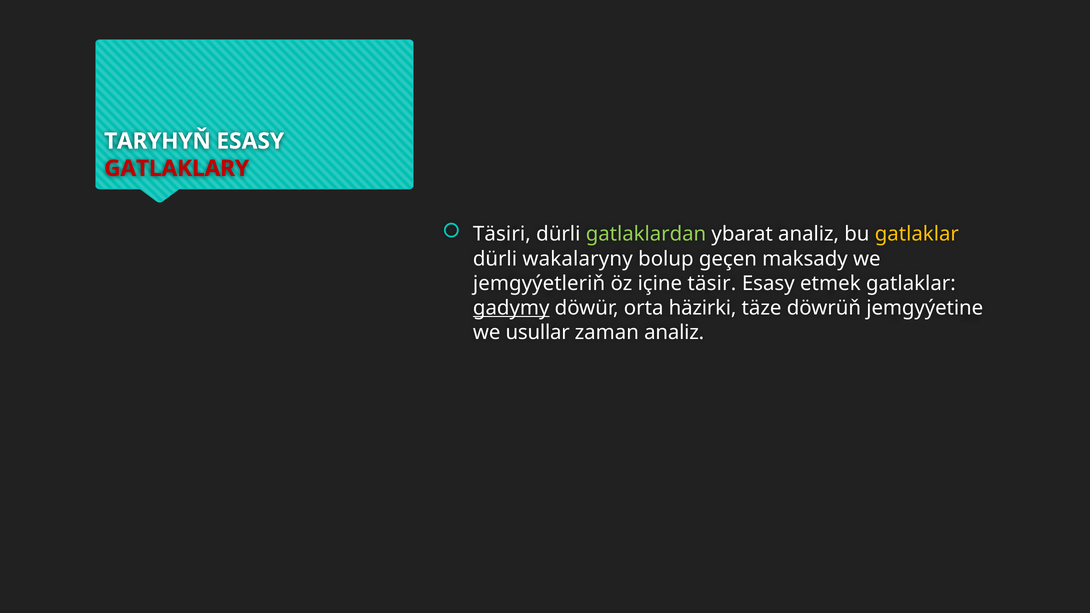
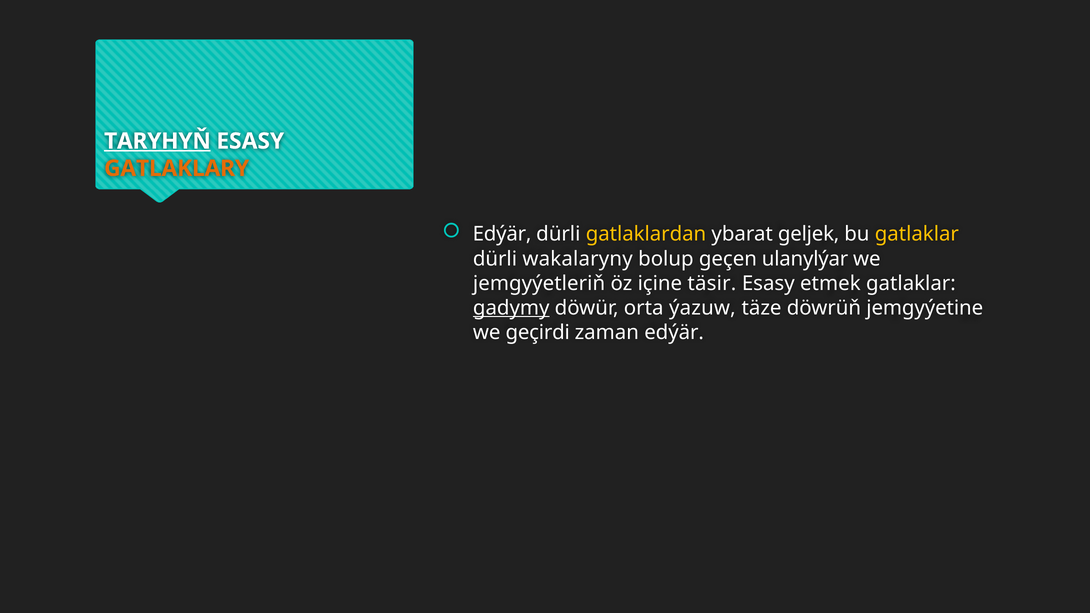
TARYHYŇ underline: none -> present (157, 141)
GATLAKLARY colour: red -> orange (177, 168)
Täsiri: Täsiri -> Edýär (502, 234)
gatlaklardan colour: light green -> yellow (646, 234)
ybarat analiz: analiz -> geljek (809, 234)
maksady: maksady -> ulanylýar (805, 259)
häzirki: häzirki -> ýazuw (702, 308)
usullar: usullar -> geçirdi (538, 332)
zaman analiz: analiz -> edýär (674, 332)
